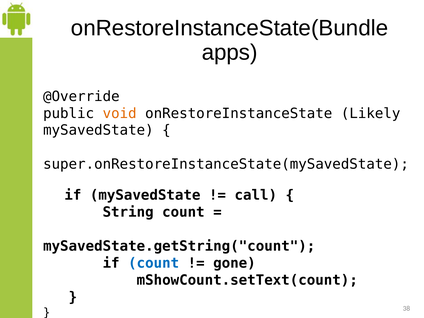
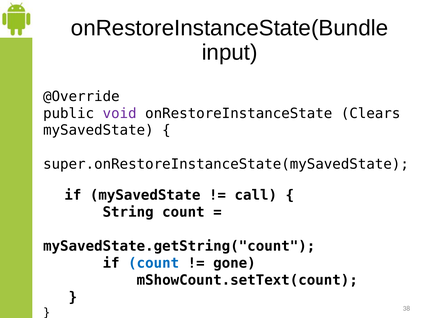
apps: apps -> input (230, 52)
void colour: orange -> purple (120, 113)
Likely: Likely -> Clears (371, 113)
